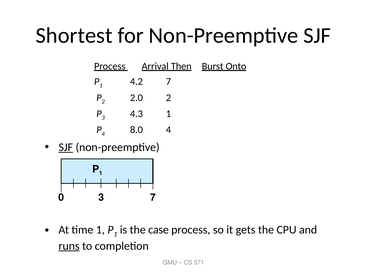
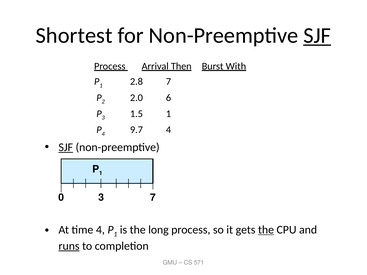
SJF underline: none -> present (317, 36)
Onto: Onto -> With (236, 66)
4.2: 4.2 -> 2.8 (136, 82)
2.0 2: 2 -> 6 (168, 98)
4.3: 4.3 -> 1.5 (136, 114)
8.0: 8.0 -> 9.7 (136, 130)
time 1: 1 -> 4 (100, 230)
case: case -> long (158, 230)
the underline: none -> present (266, 230)
